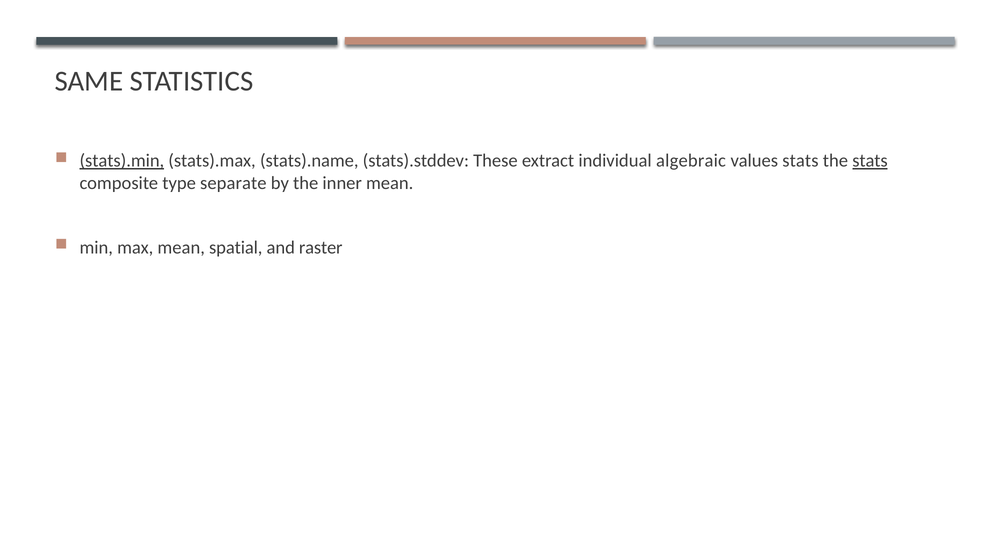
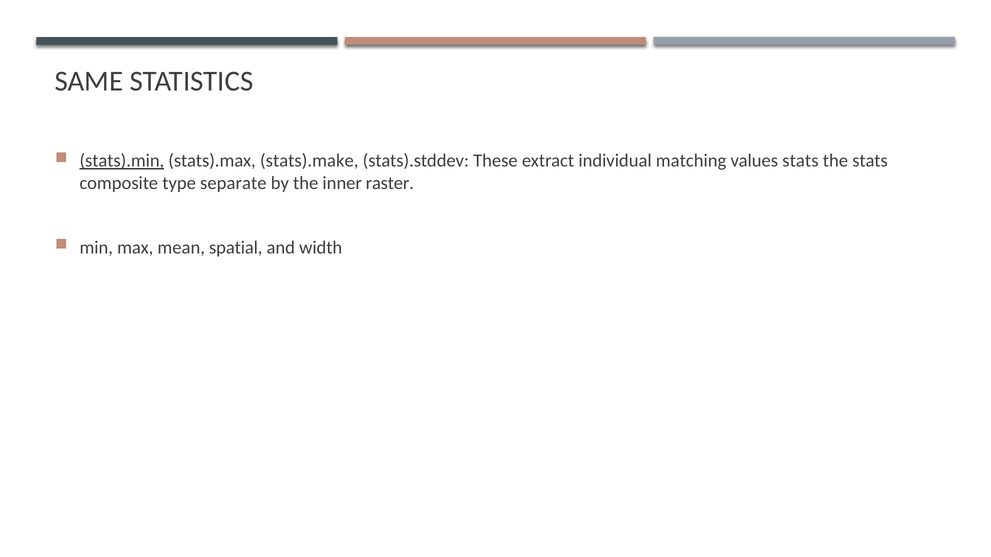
stats).name: stats).name -> stats).make (309, 161)
algebraic: algebraic -> matching (691, 161)
stats underline: present -> none (870, 161)
inner mean: mean -> raster (390, 183)
raster: raster -> width (321, 248)
